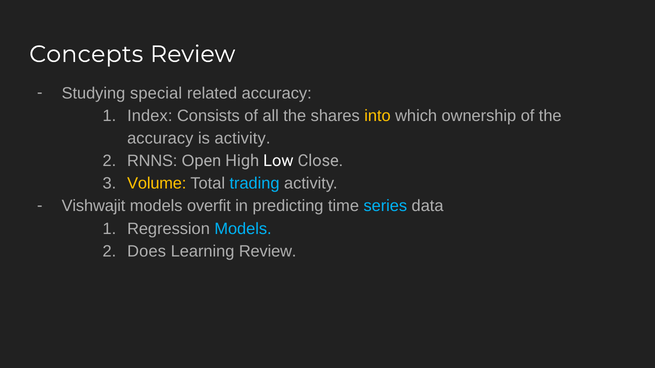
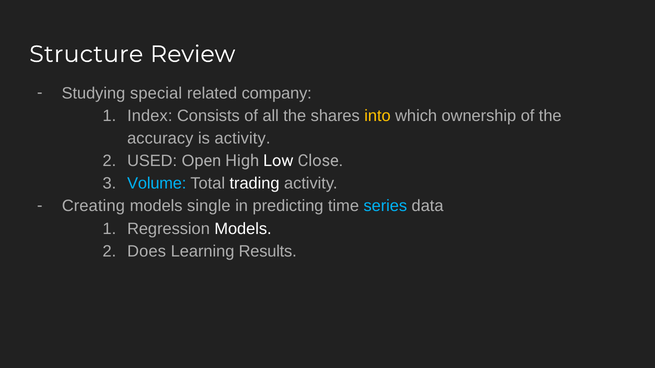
Concepts: Concepts -> Structure (86, 54)
related accuracy: accuracy -> company (277, 93)
RNNS: RNNS -> USED (152, 161)
Volume colour: yellow -> light blue (157, 184)
trading colour: light blue -> white (255, 184)
Vishwajit: Vishwajit -> Creating (93, 206)
overfit: overfit -> single (209, 206)
Models colour: light blue -> white (243, 229)
Learning Review: Review -> Results (268, 252)
